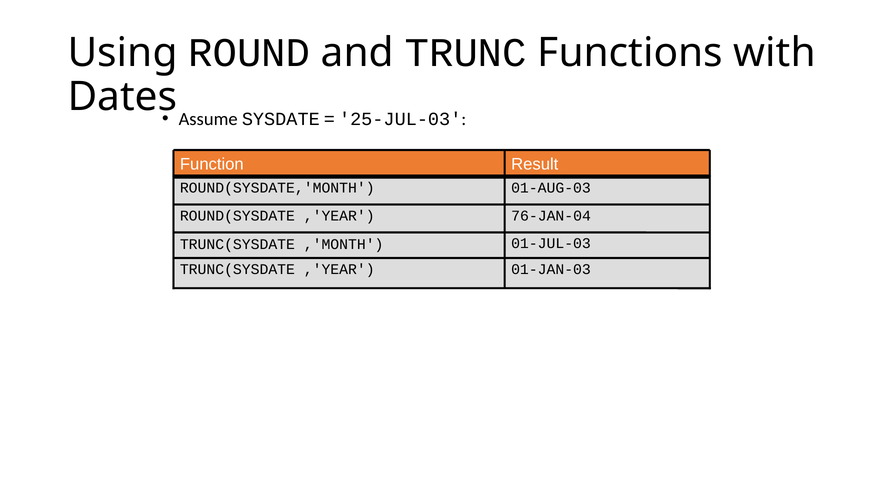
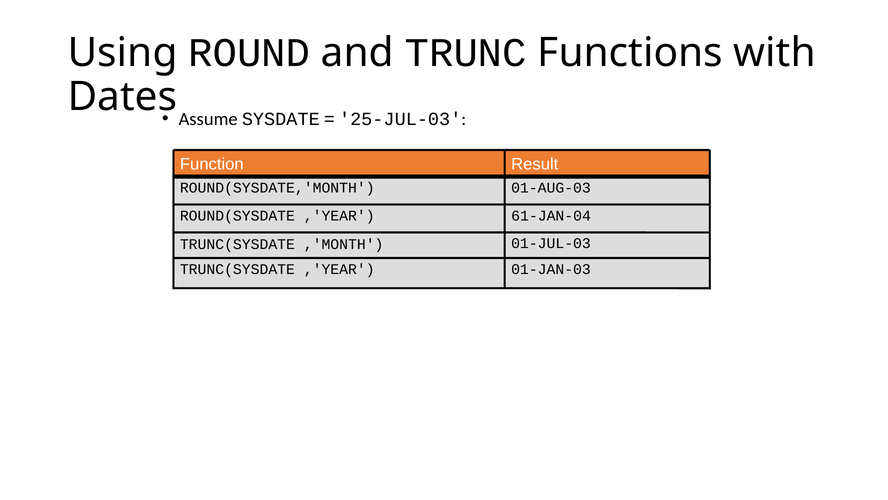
76-JAN-04: 76-JAN-04 -> 61-JAN-04 (551, 215)
